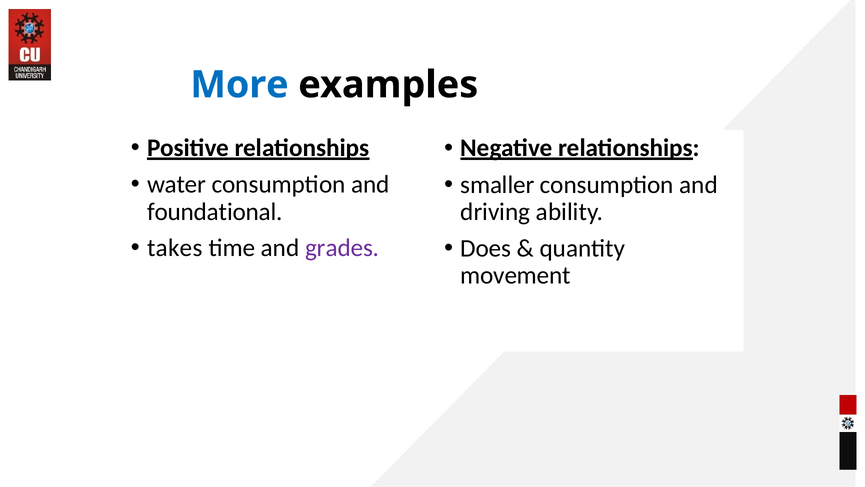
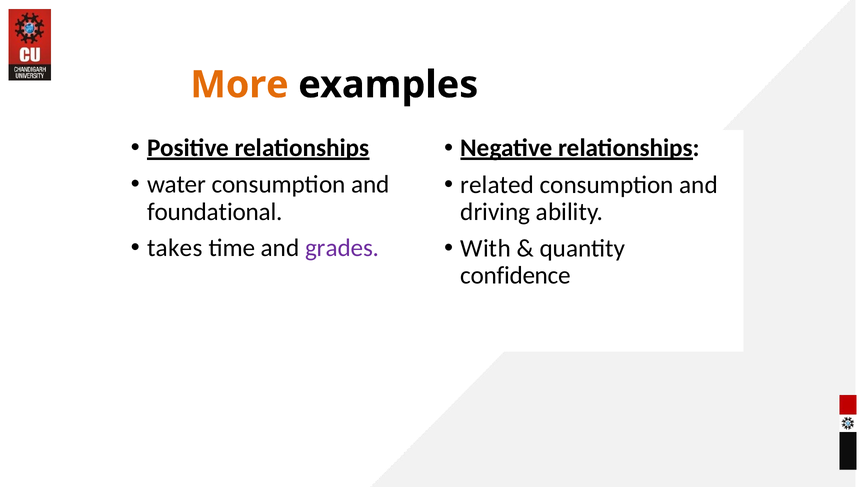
More colour: blue -> orange (239, 85)
smaller: smaller -> related (497, 185)
Does: Does -> With (486, 248)
movement: movement -> confidence (516, 275)
